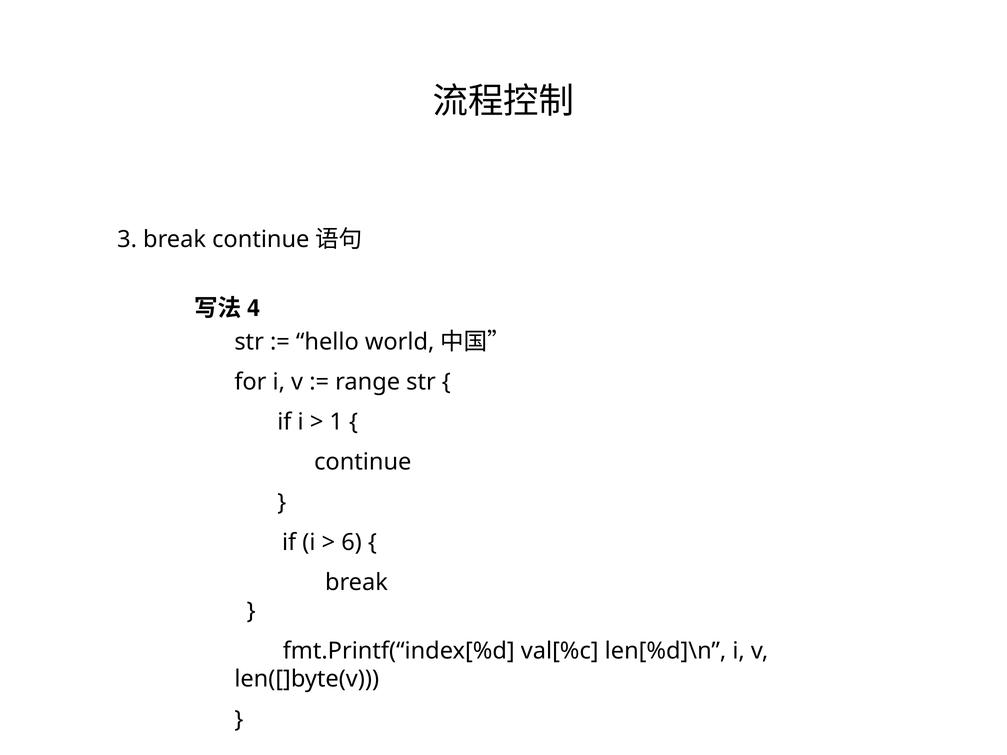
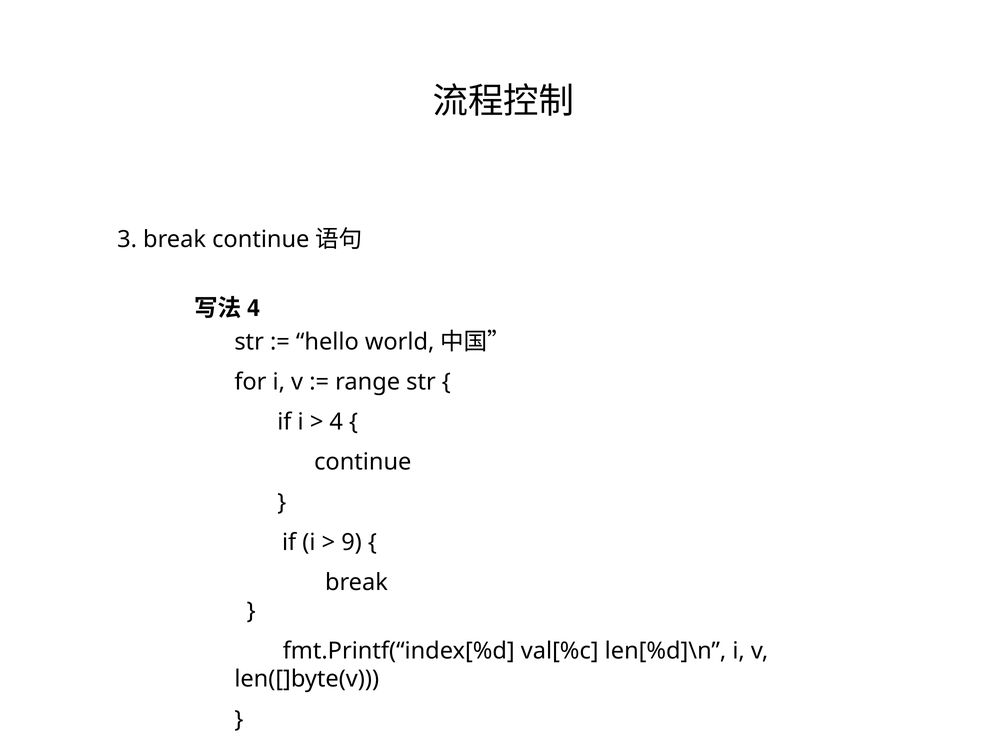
1: 1 -> 4 (336, 422)
6: 6 -> 9 (352, 543)
